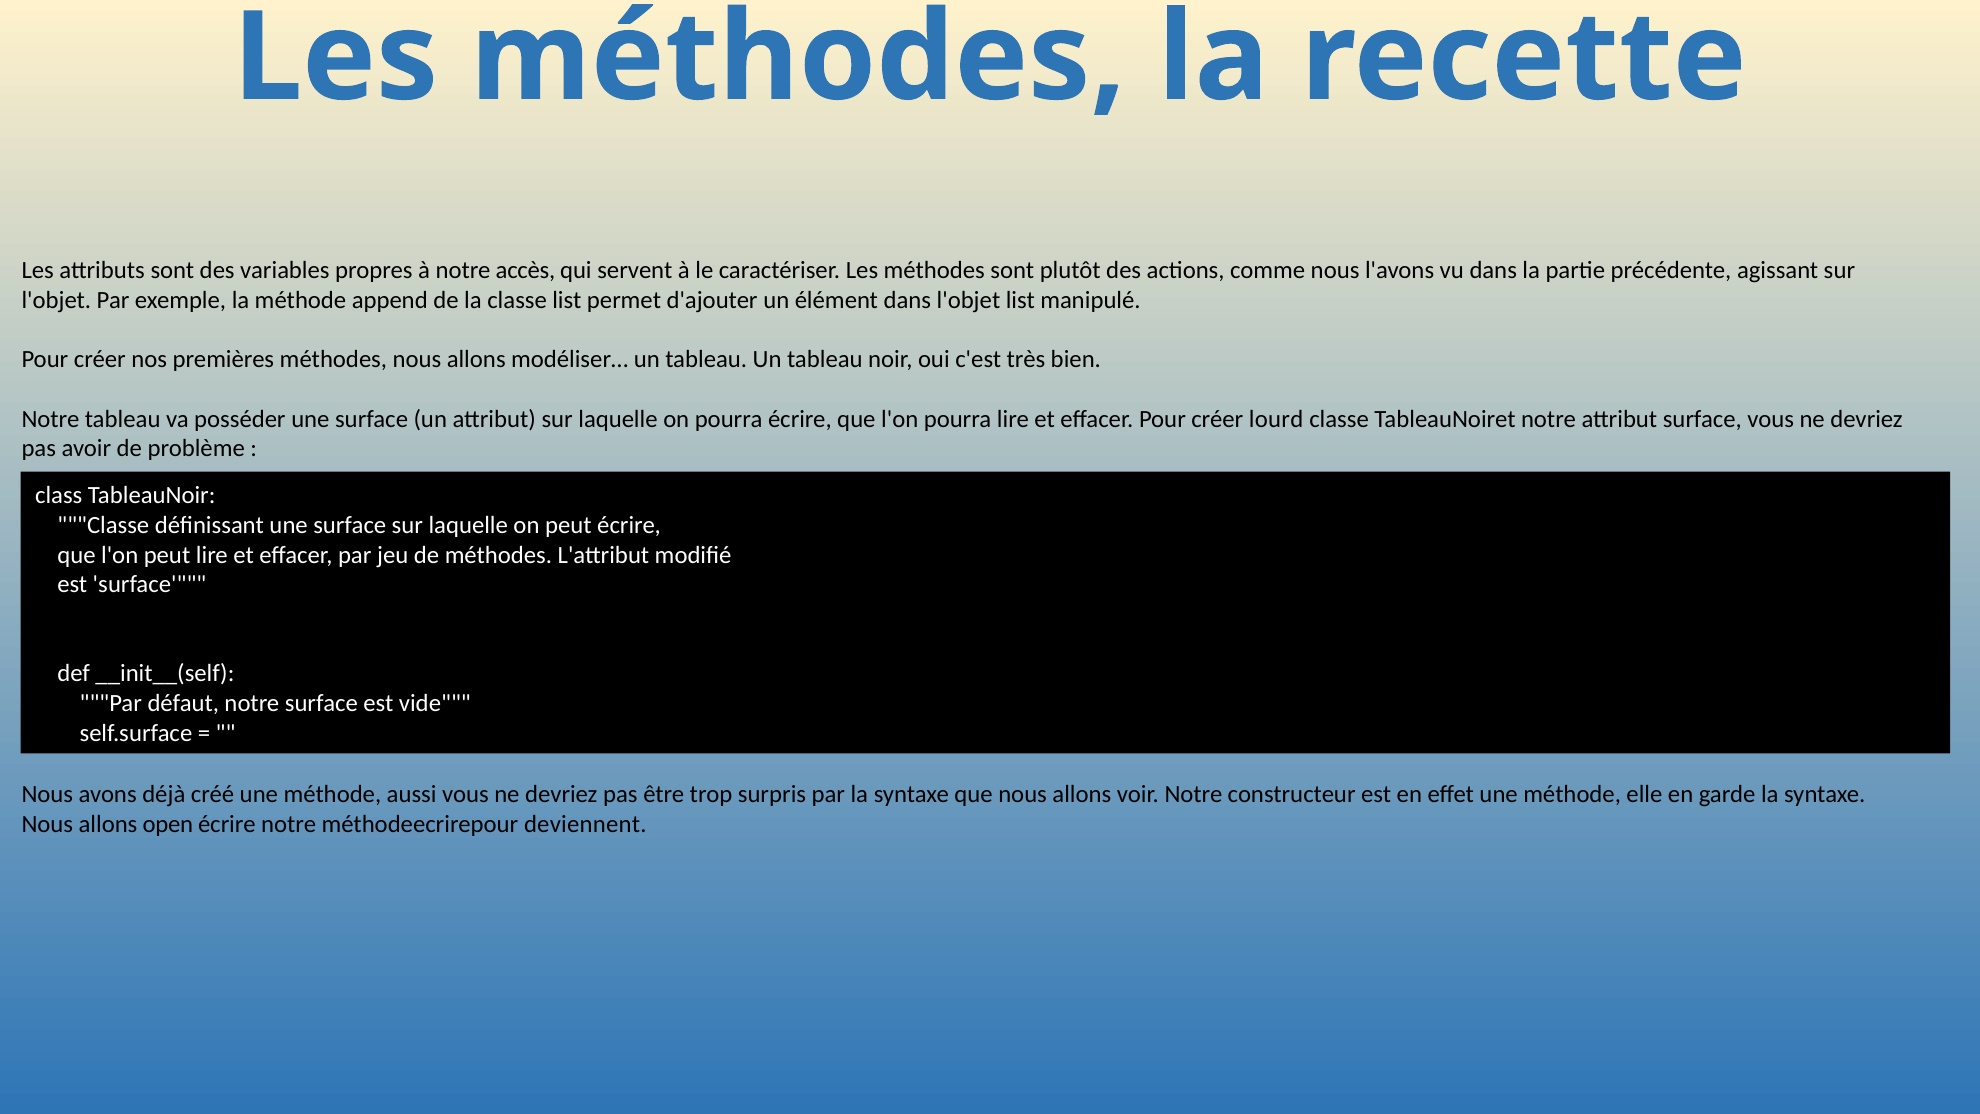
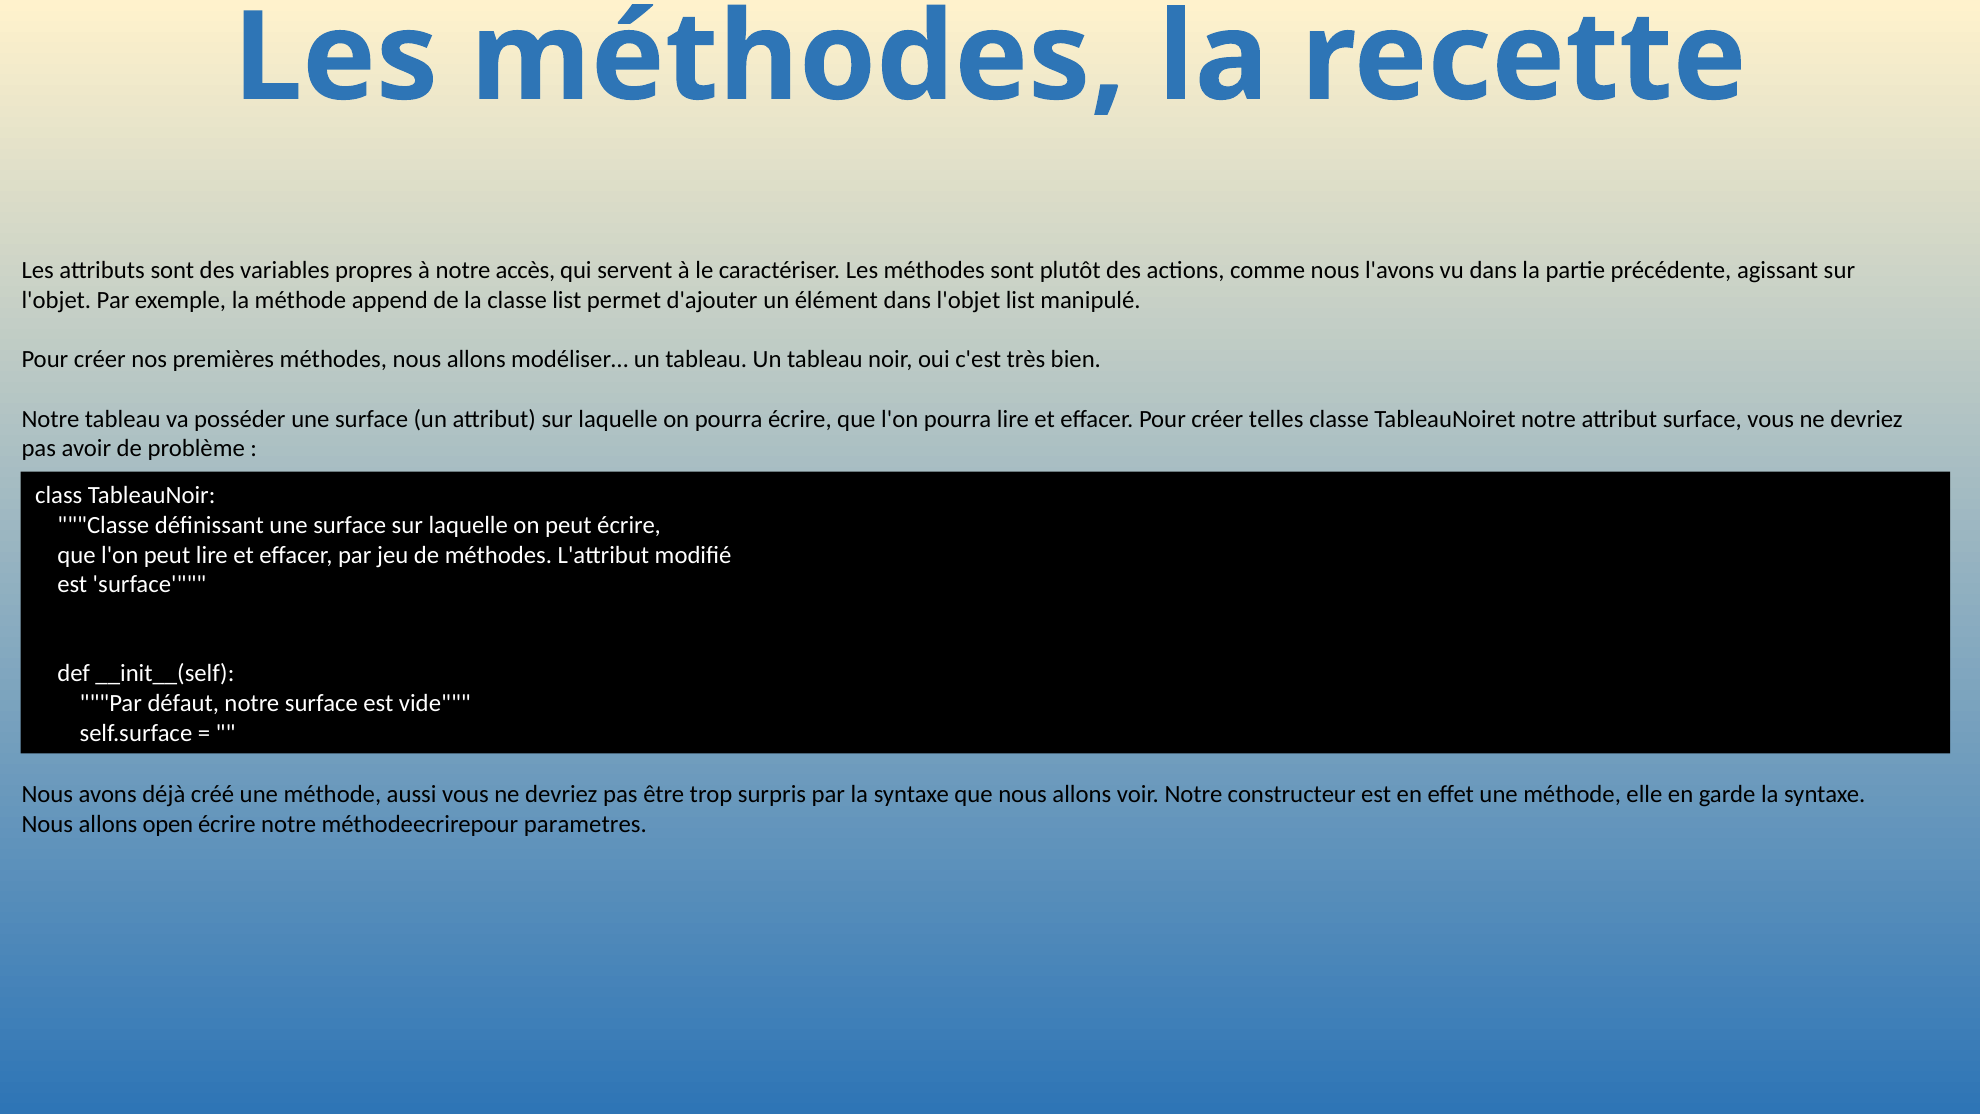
lourd: lourd -> telles (1276, 419)
deviennent: deviennent -> parametres (585, 824)
